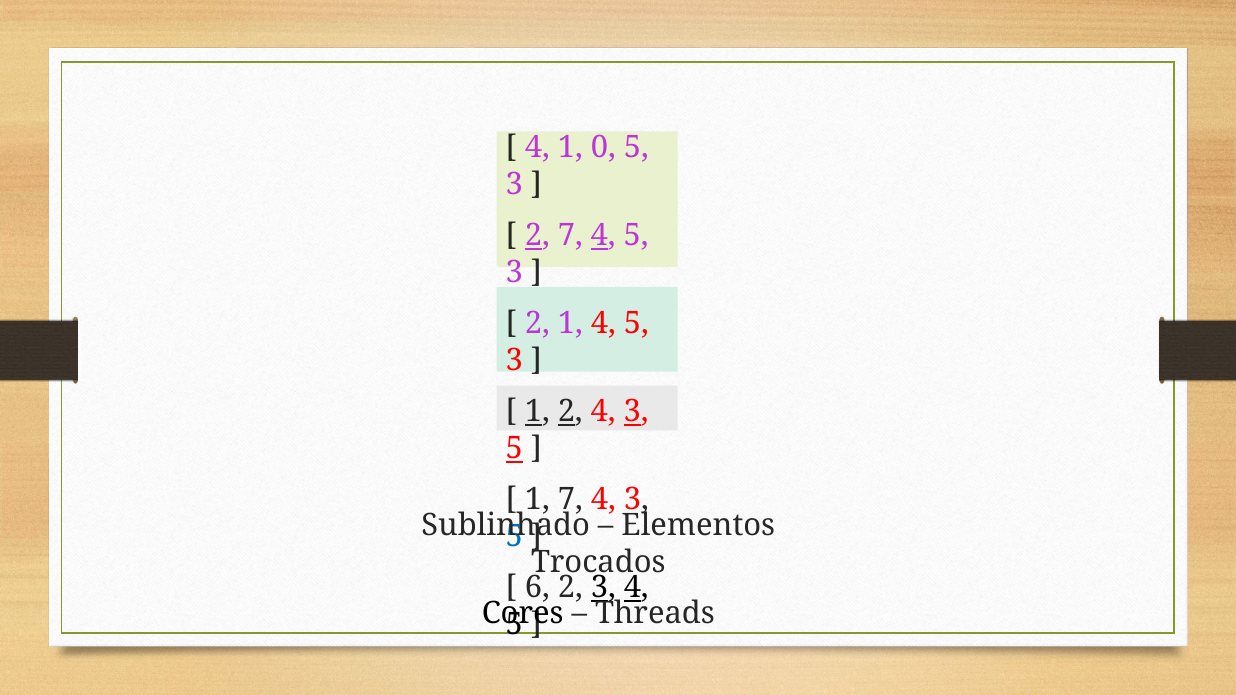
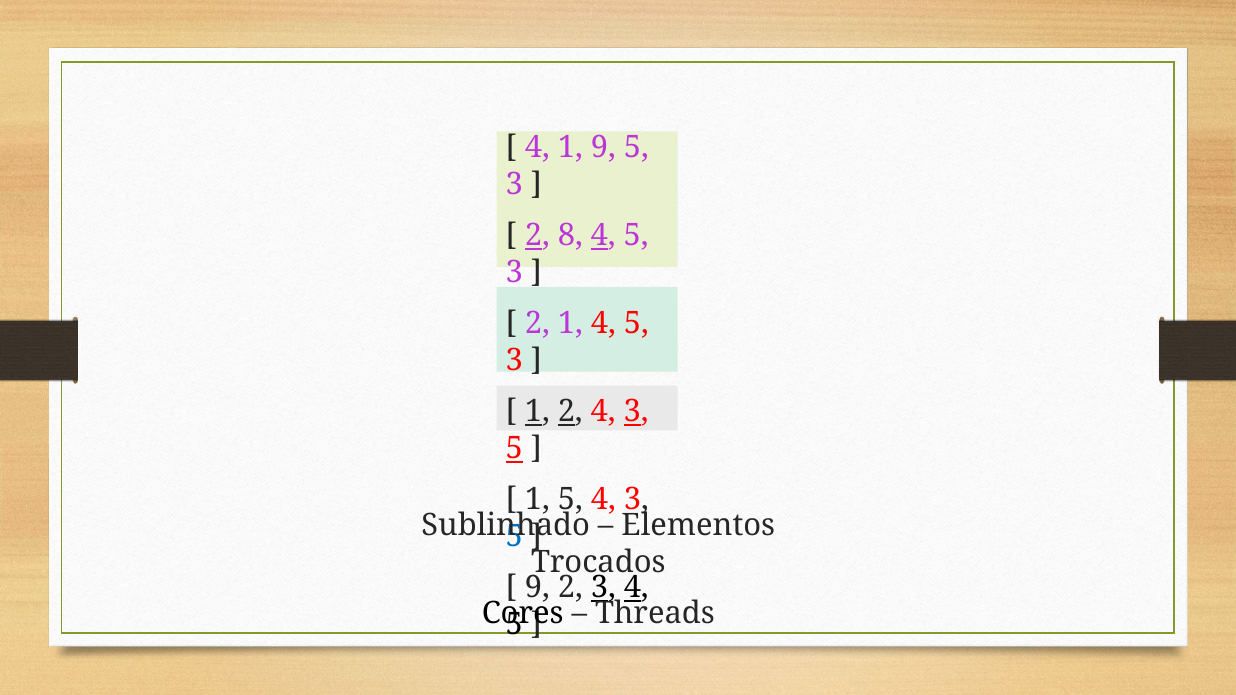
1 0: 0 -> 9 (603, 147)
2 7: 7 -> 8 (570, 235)
1 7: 7 -> 5 (570, 499)
6: 6 -> 9 (537, 587)
